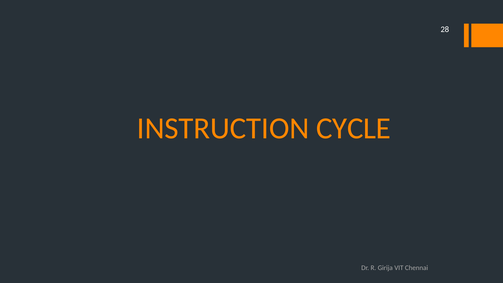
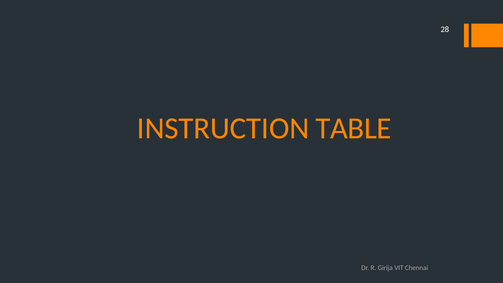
CYCLE: CYCLE -> TABLE (354, 128)
